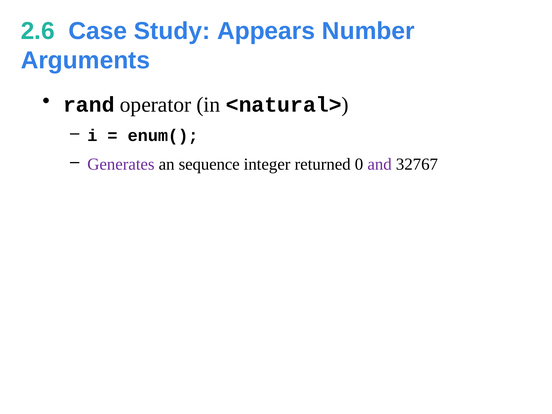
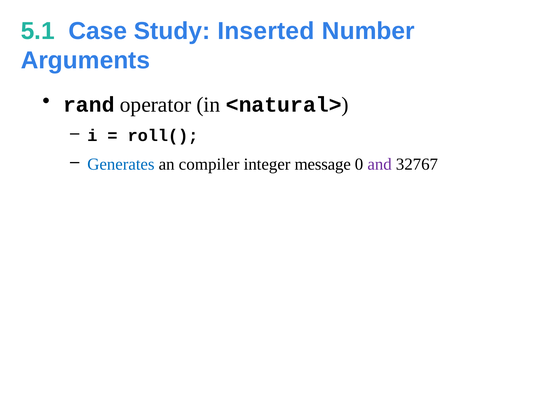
2.6: 2.6 -> 5.1 (38, 31)
Appears: Appears -> Inserted (266, 31)
enum(: enum( -> roll( (163, 136)
Generates colour: purple -> blue (121, 164)
sequence: sequence -> compiler (209, 164)
returned: returned -> message (323, 164)
